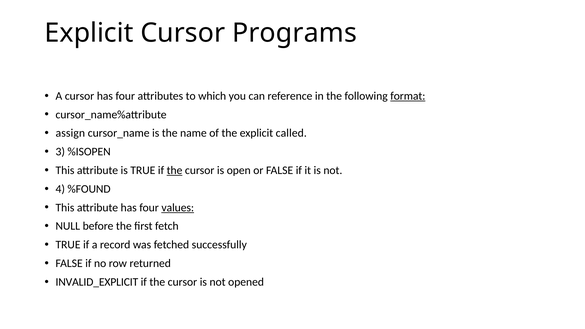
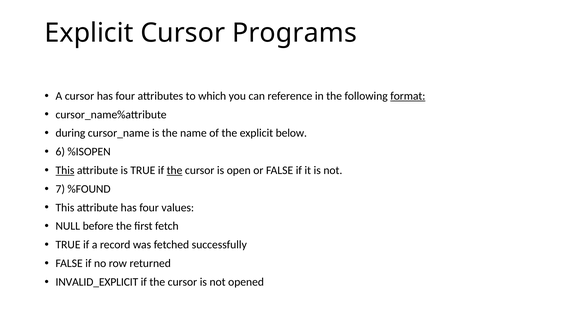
assign: assign -> during (70, 133)
called: called -> below (291, 133)
3: 3 -> 6 (60, 152)
This underline: none -> present (65, 170)
4: 4 -> 7 (60, 189)
values underline: present -> none (178, 208)
